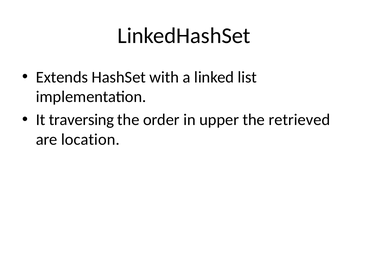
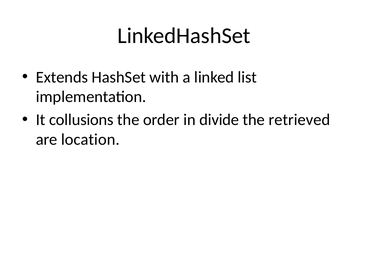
traversing: traversing -> collusions (81, 120)
upper: upper -> divide (219, 120)
